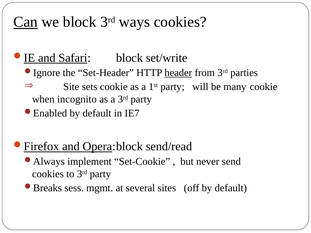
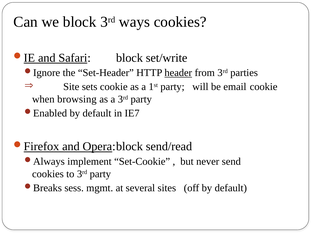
Can underline: present -> none (26, 22)
many: many -> email (235, 87)
incognito: incognito -> browsing (77, 99)
